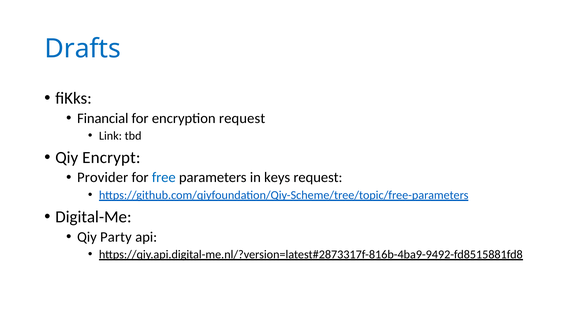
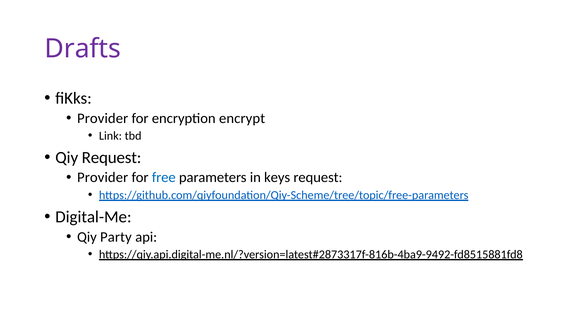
Drafts colour: blue -> purple (83, 49)
Financial: Financial -> Provider (103, 118)
encryption request: request -> encrypt (242, 118)
Qiy Encrypt: Encrypt -> Request (112, 158)
